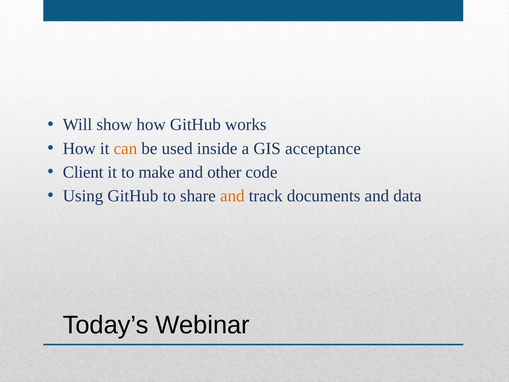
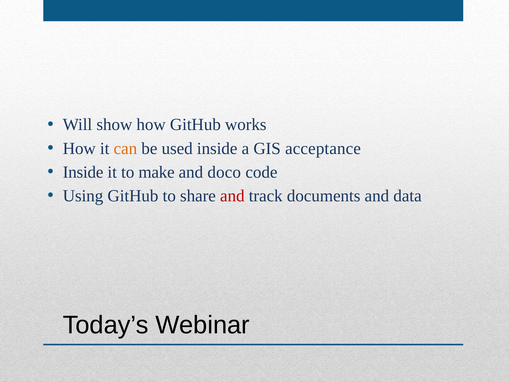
Client: Client -> Inside (83, 172)
other: other -> doco (224, 172)
and colour: orange -> red (232, 196)
